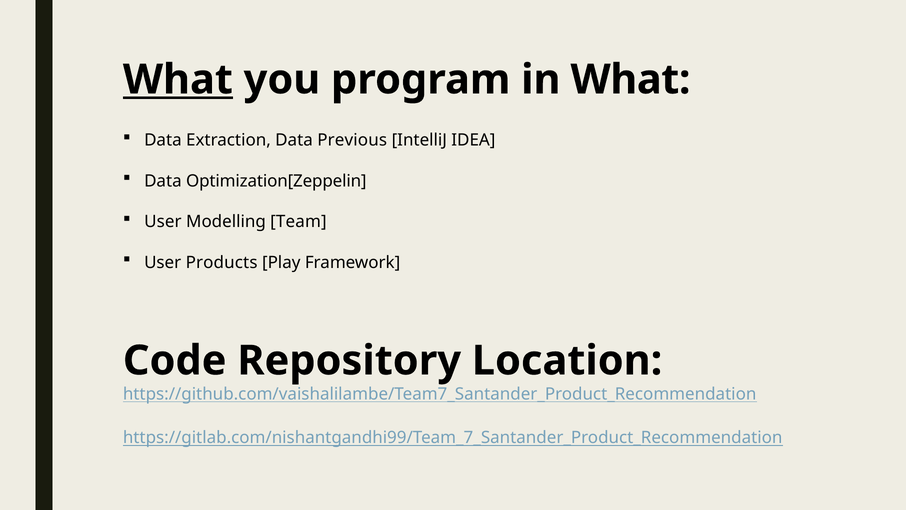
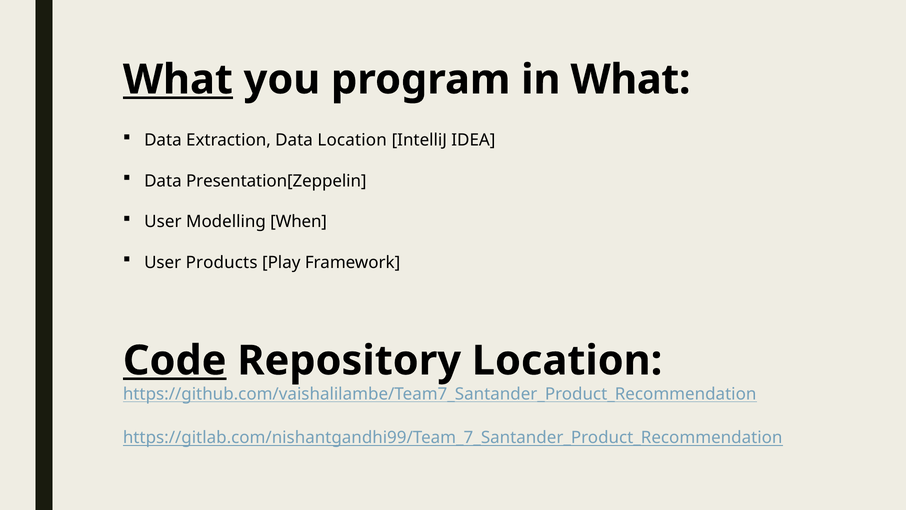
Data Previous: Previous -> Location (352, 140)
Optimization[Zeppelin: Optimization[Zeppelin -> Presentation[Zeppelin (276, 181)
Team: Team -> When (299, 222)
Code underline: none -> present (175, 360)
